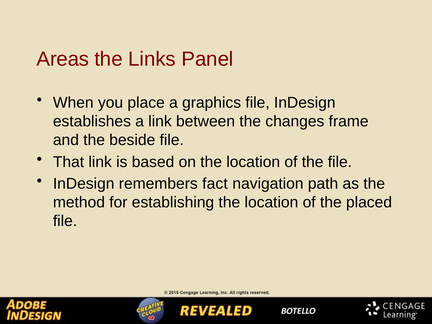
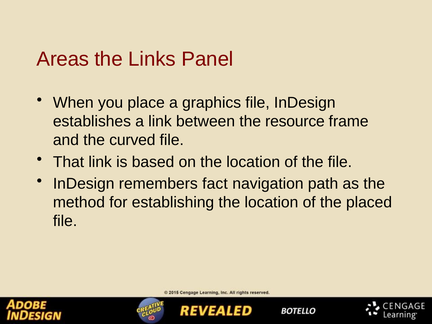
changes: changes -> resource (295, 121)
beside: beside -> curved (132, 140)
